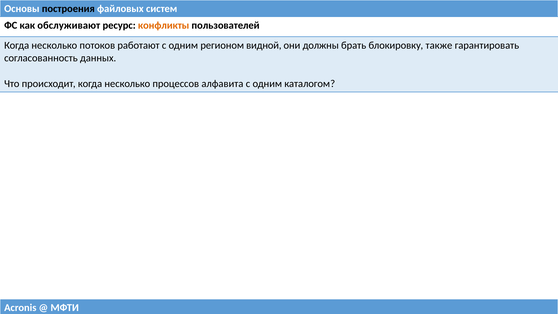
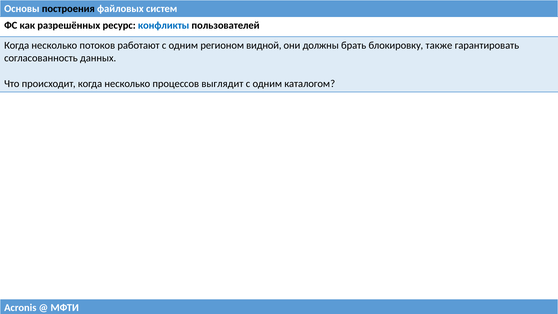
обслуживают: обслуживают -> разрешённых (69, 25)
конфликты colour: orange -> blue (164, 25)
алфавита: алфавита -> выглядит (222, 84)
